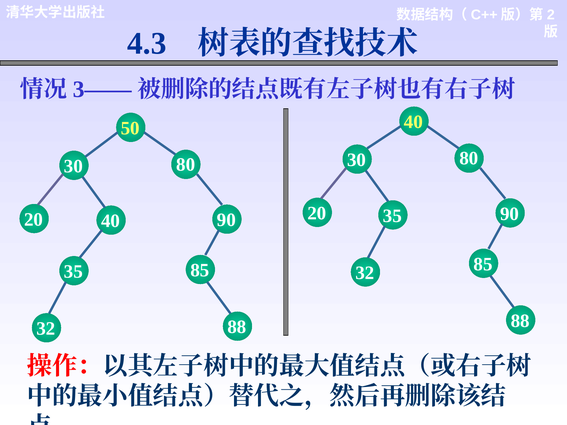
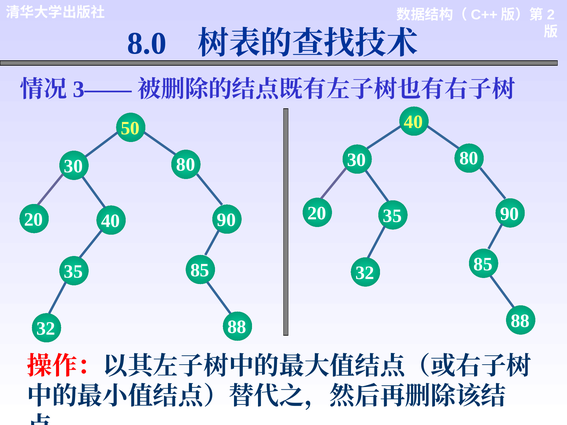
4.3: 4.3 -> 8.0 (147, 44)
